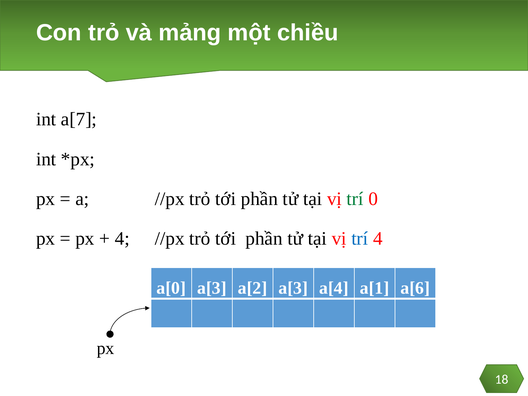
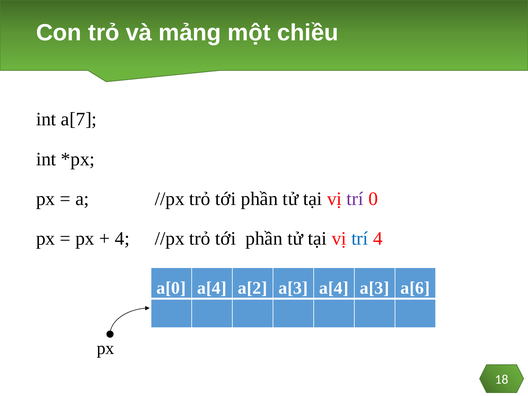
trí colour: green -> purple (355, 199)
a[0 a[3: a[3 -> a[4 (212, 288)
a[4 a[1: a[1 -> a[3 (375, 288)
